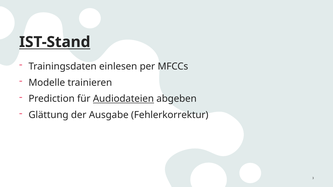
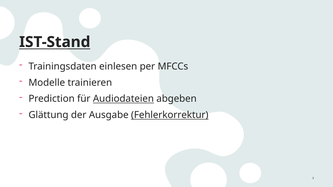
Fehlerkorrektur underline: none -> present (170, 115)
